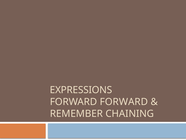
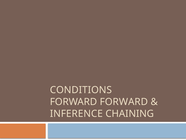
EXPRESSIONS: EXPRESSIONS -> CONDITIONS (81, 90)
REMEMBER: REMEMBER -> INFERENCE (76, 113)
